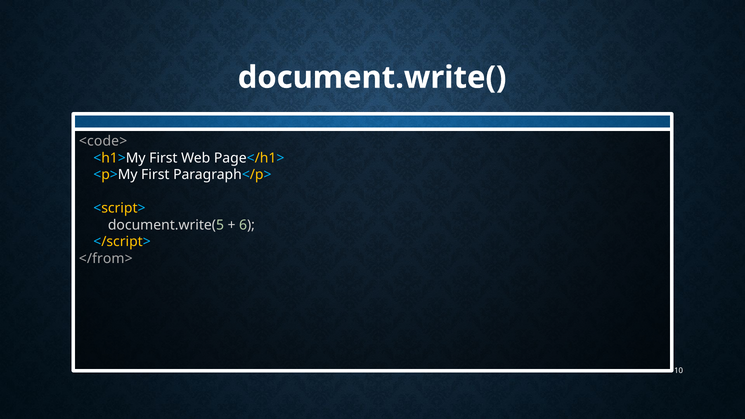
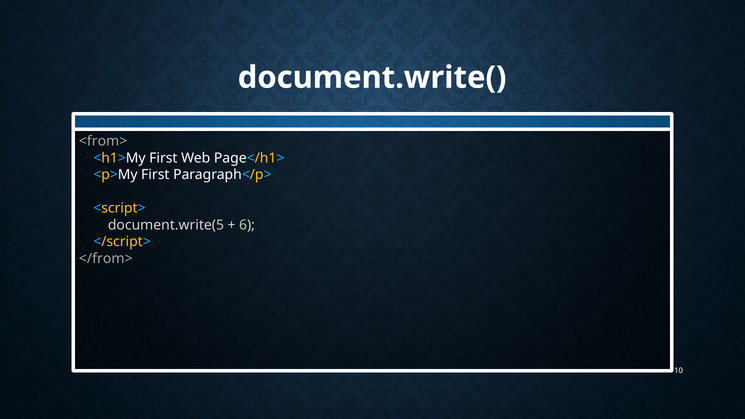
<code>: <code> -> <from> (103, 141)
